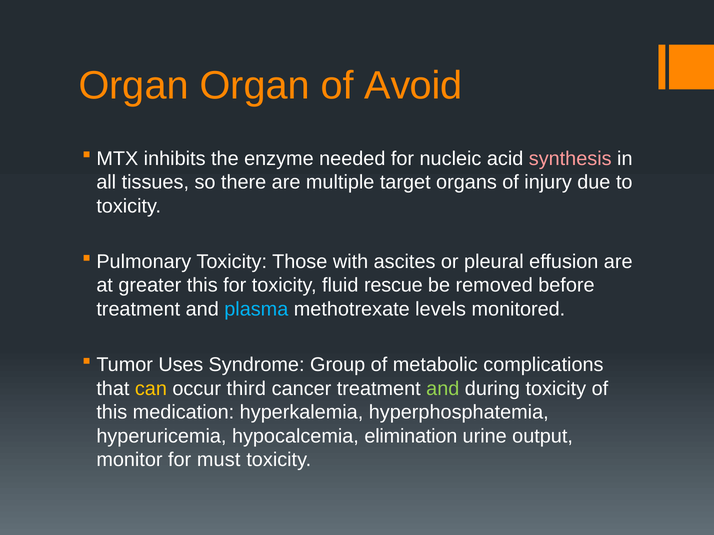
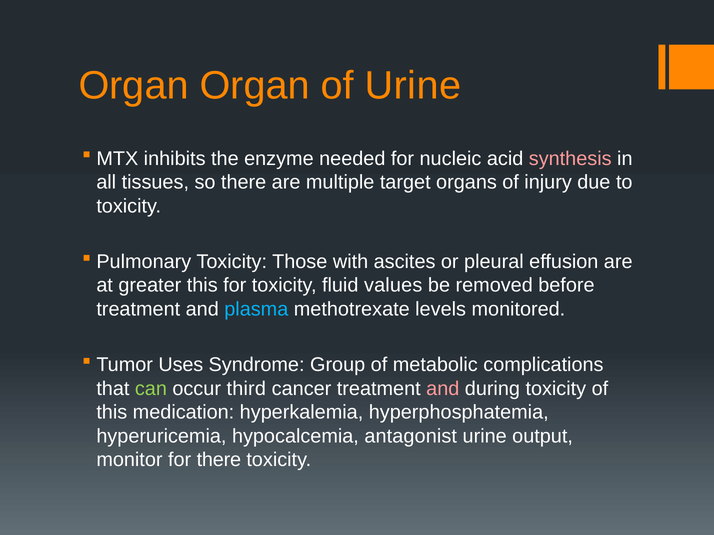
of Avoid: Avoid -> Urine (413, 86)
rescue: rescue -> values (393, 286)
can colour: yellow -> light green (151, 389)
and colour: light green -> pink (443, 389)
elimination: elimination -> antagonist (411, 436)
for must: must -> there (219, 460)
